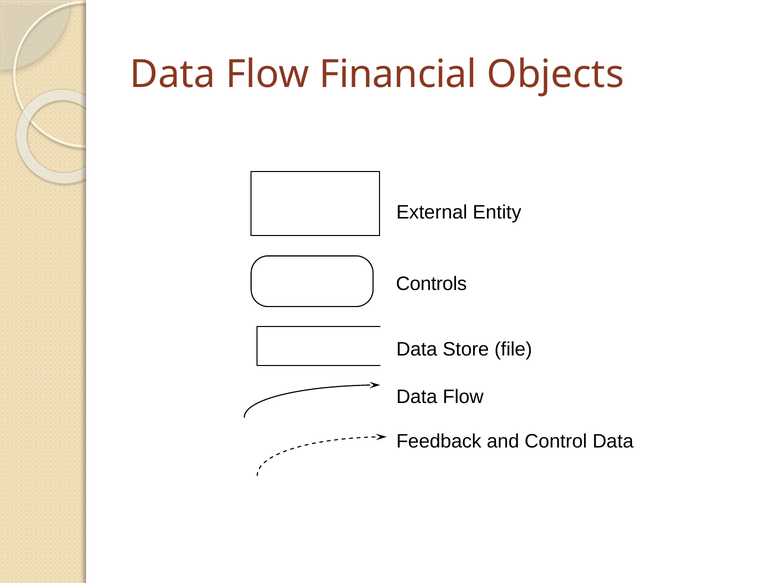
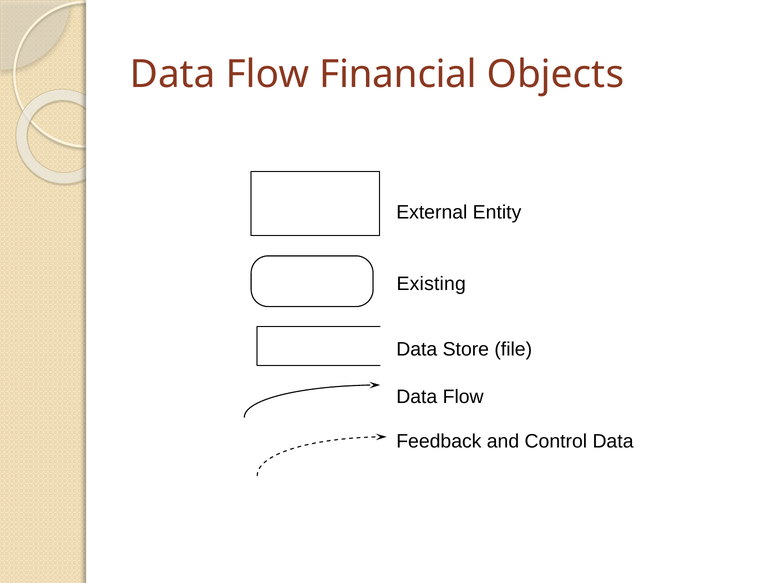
Controls: Controls -> Existing (431, 283)
